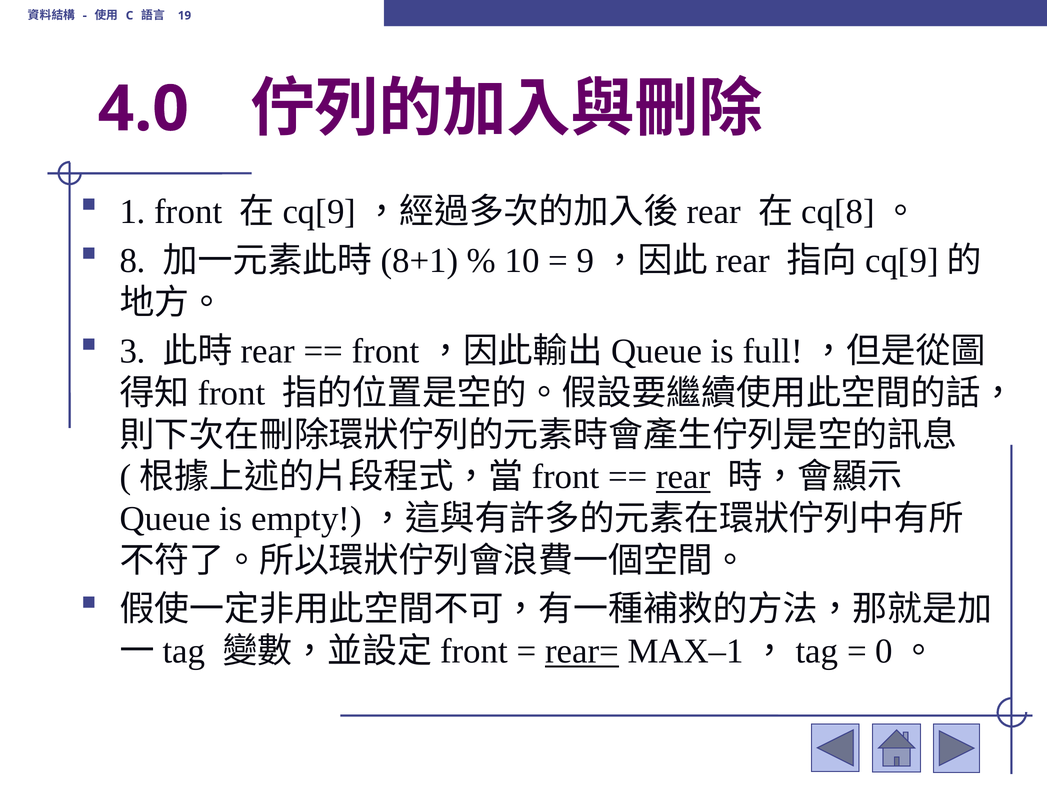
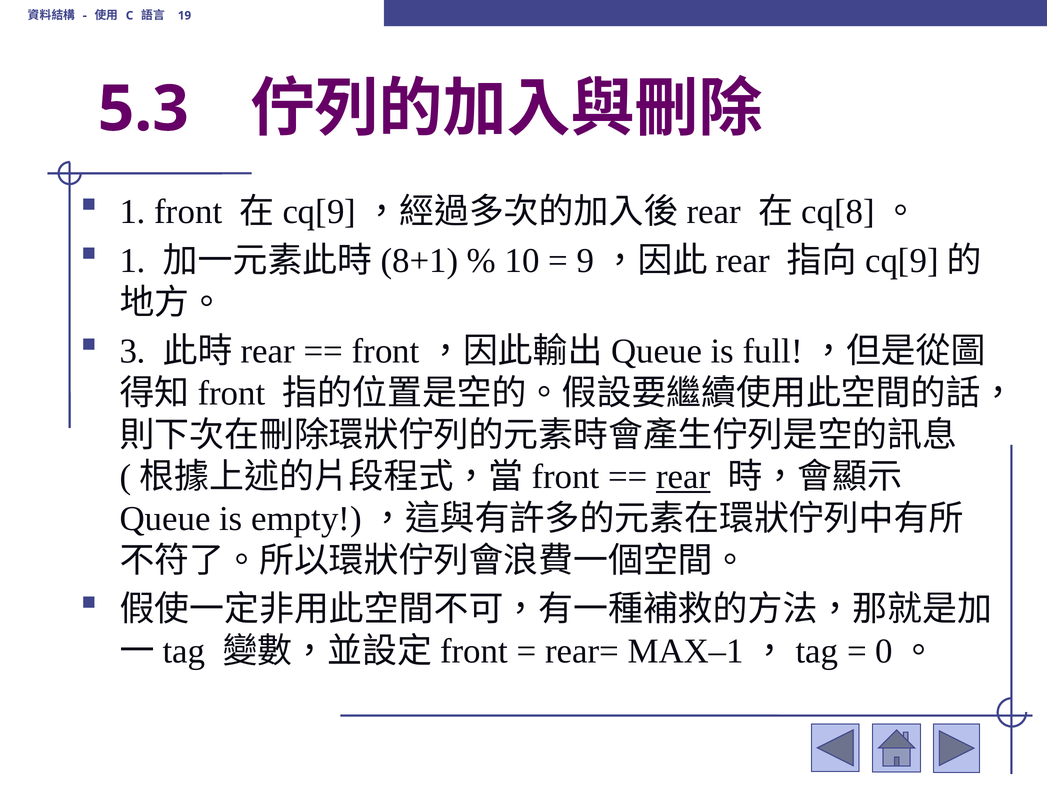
4.0: 4.0 -> 5.3 (143, 109)
8: 8 -> 1 (133, 261)
rear= underline: present -> none (582, 652)
